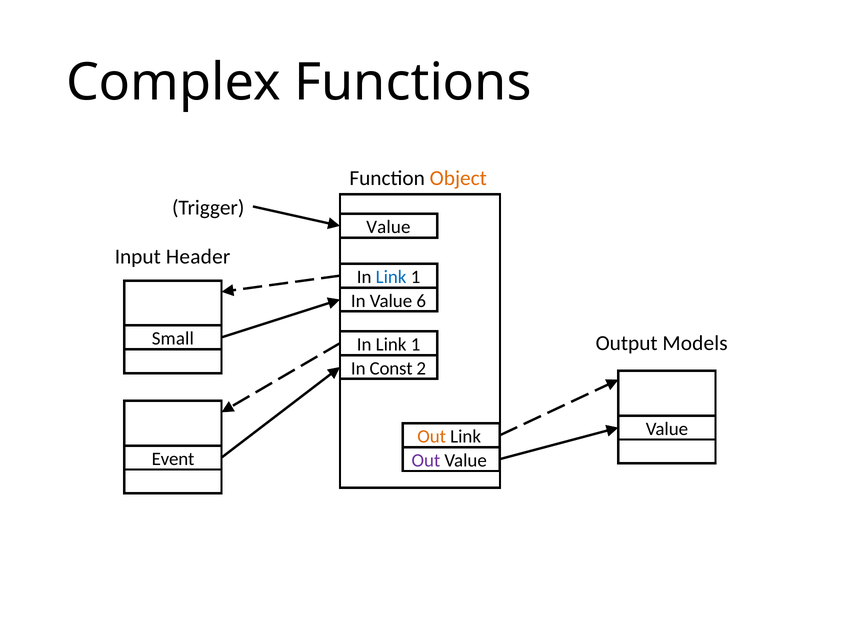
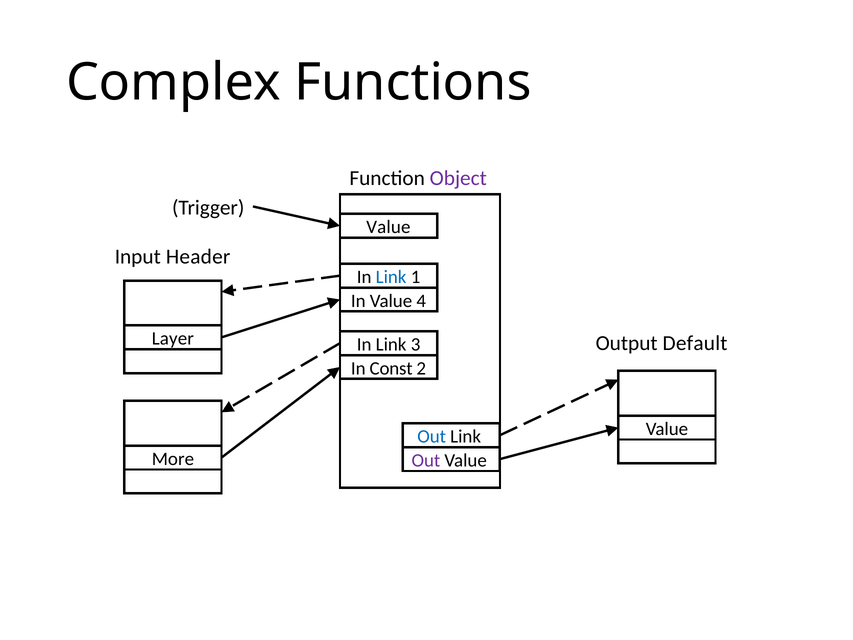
Object colour: orange -> purple (458, 178)
6: 6 -> 4 (421, 301)
Small: Small -> Layer (173, 339)
Models: Models -> Default (695, 343)
1: 1 -> 3 (416, 344)
Out colour: orange -> blue (432, 436)
Event: Event -> More (173, 459)
